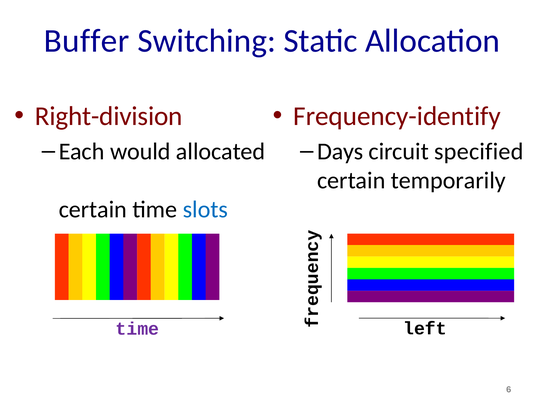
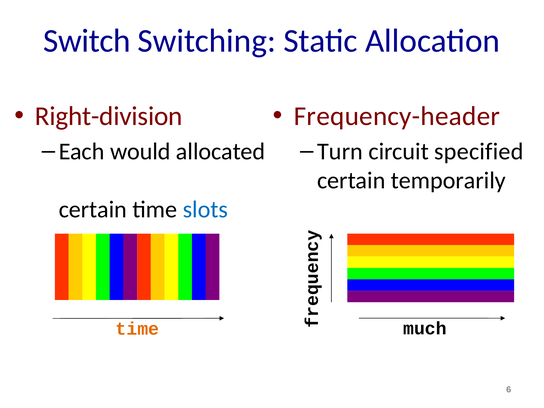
Buffer: Buffer -> Switch (87, 41)
Frequency-identify: Frequency-identify -> Frequency-header (397, 116)
Days: Days -> Turn (340, 152)
left: left -> much (425, 328)
time colour: purple -> orange (137, 329)
